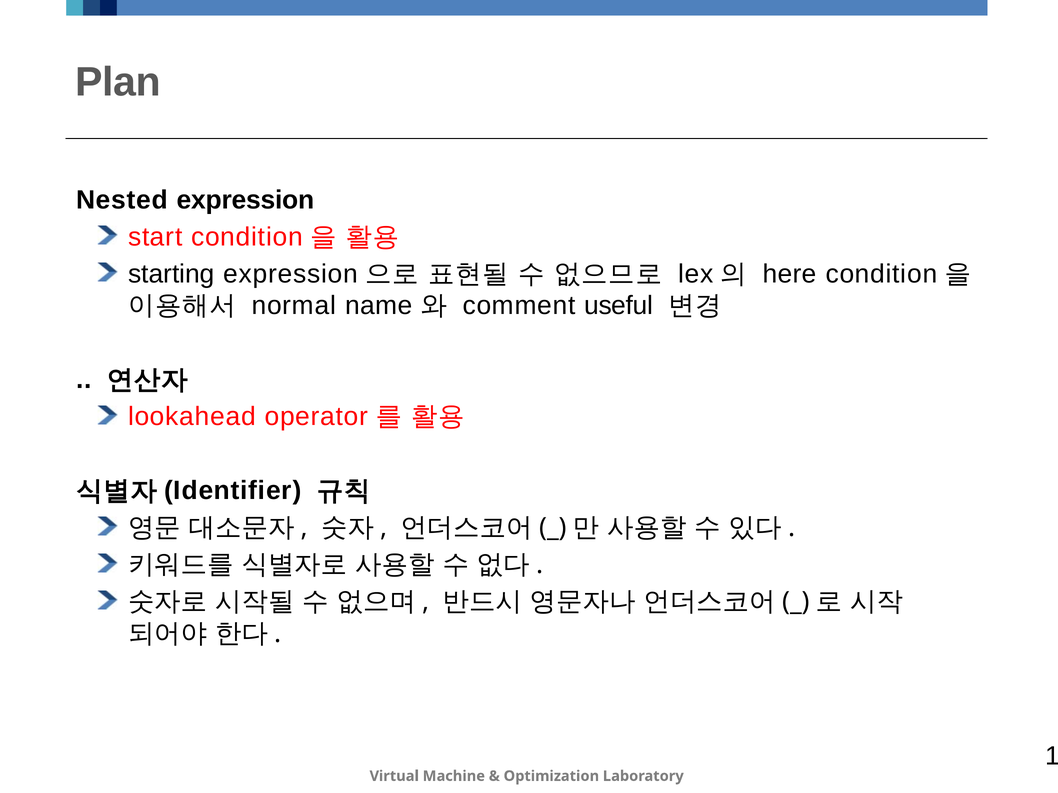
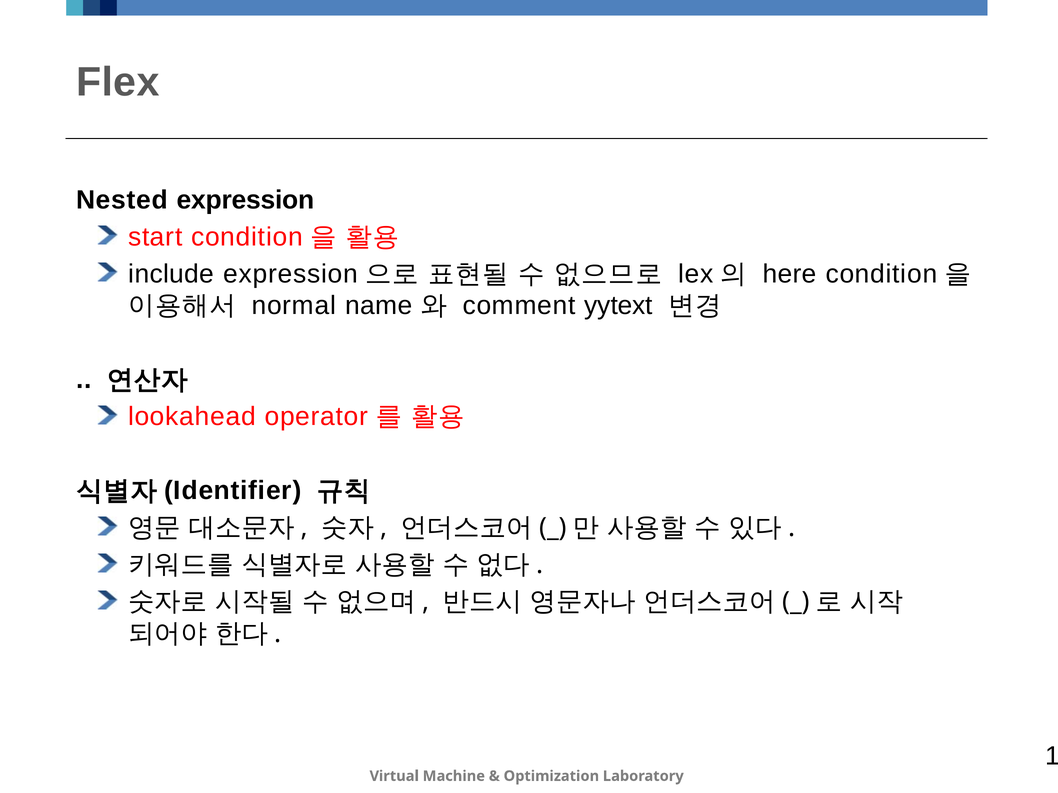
Plan: Plan -> Flex (118, 82)
starting: starting -> include (171, 274)
useful: useful -> yytext (619, 306)
